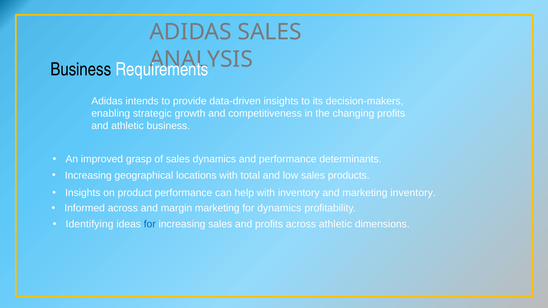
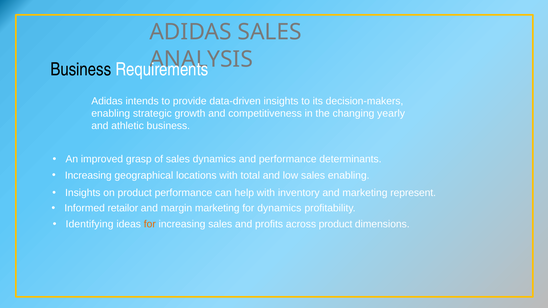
changing profits: profits -> yearly (391, 114)
sales products: products -> enabling (349, 176)
marketing inventory: inventory -> represent (413, 193)
Informed across: across -> retailor (123, 208)
for colour: blue -> orange (150, 224)
across athletic: athletic -> product (336, 224)
